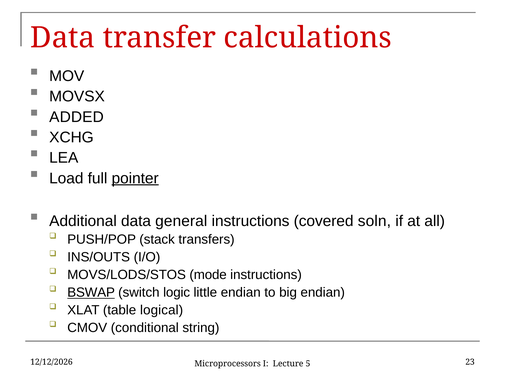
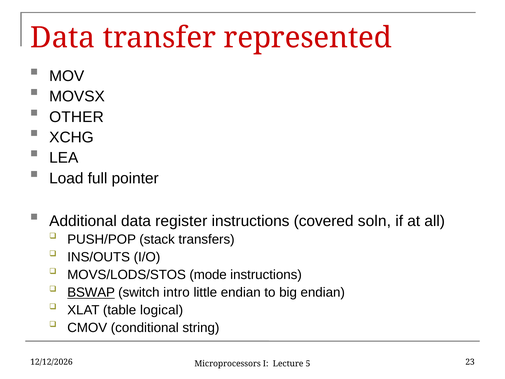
calculations: calculations -> represented (308, 38)
ADDED: ADDED -> OTHER (77, 117)
pointer underline: present -> none (135, 178)
general: general -> register (181, 221)
logic: logic -> intro (176, 292)
